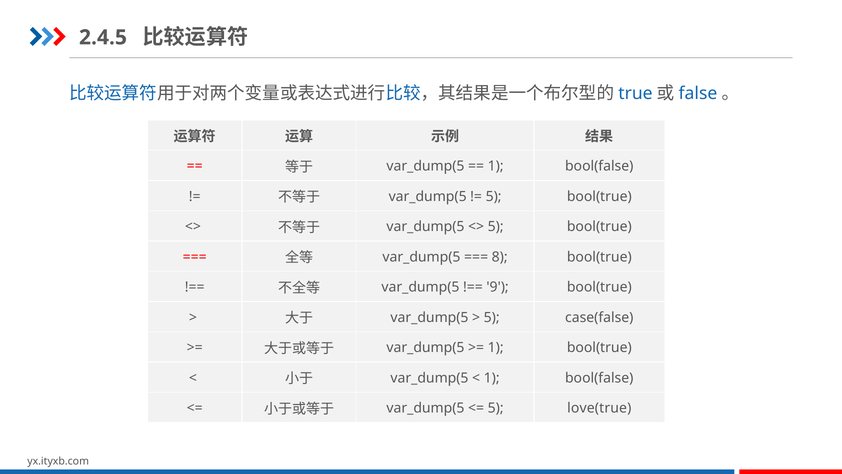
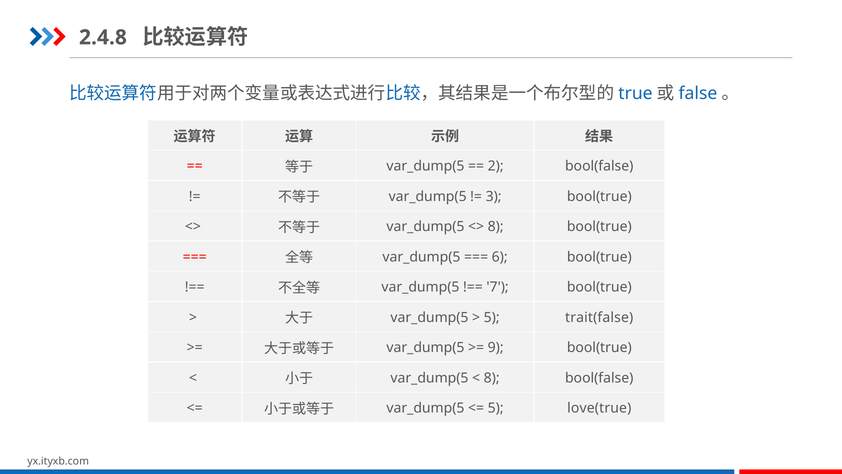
2.4.5: 2.4.5 -> 2.4.8 (103, 37)
1: 1 -> 2 (496, 166)
5: 5 -> 3 (494, 196)
5: 5 -> 8 (496, 227)
8: 8 -> 6 (500, 257)
9: 9 -> 7 (498, 287)
case(false: case(false -> trait(false (599, 317)
1: 1 -> 9 (496, 348)
1: 1 -> 8 (492, 378)
